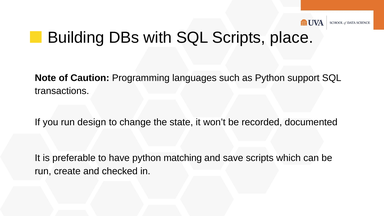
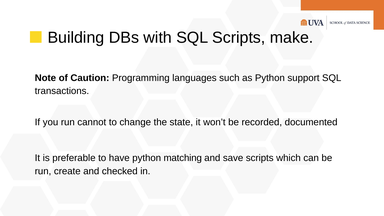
place: place -> make (292, 38)
design: design -> cannot (92, 122)
